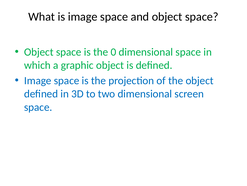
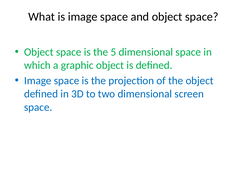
0: 0 -> 5 (113, 52)
